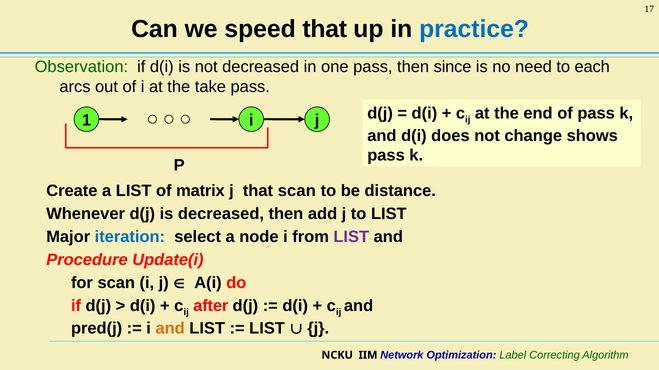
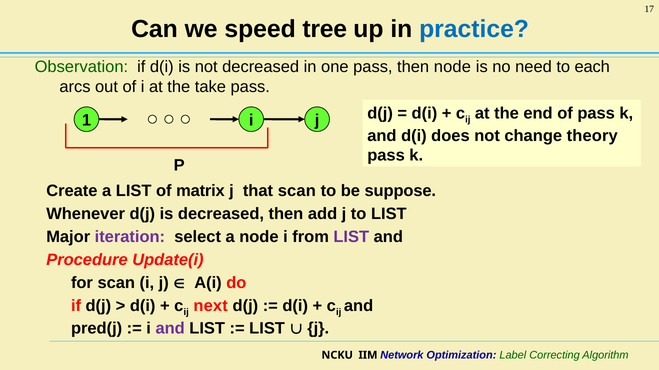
speed that: that -> tree (325, 29)
then since: since -> node (452, 67)
shows: shows -> theory (592, 136)
distance: distance -> suppose (400, 191)
iteration colour: blue -> purple (130, 237)
after: after -> next (211, 306)
and colour: orange -> purple (170, 329)
